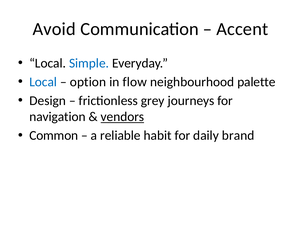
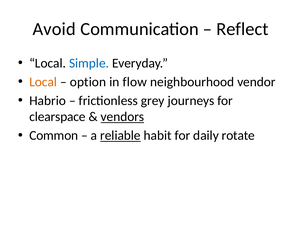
Accent: Accent -> Reflect (242, 29)
Local colour: blue -> orange (43, 82)
palette: palette -> vendor (256, 82)
Design: Design -> Habrio (48, 101)
navigation: navigation -> clearspace (57, 117)
reliable underline: none -> present (120, 135)
brand: brand -> rotate (238, 135)
